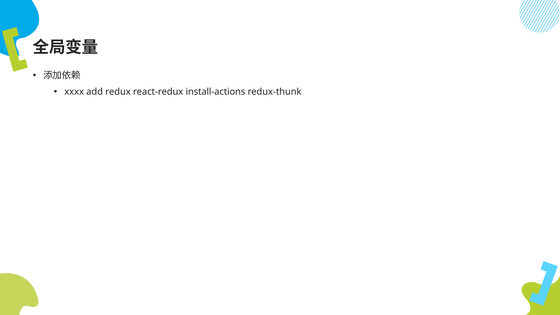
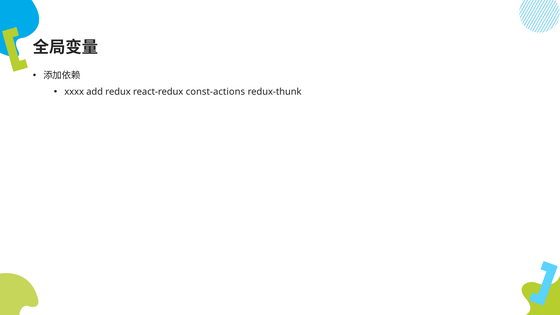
install-actions: install-actions -> const-actions (215, 92)
